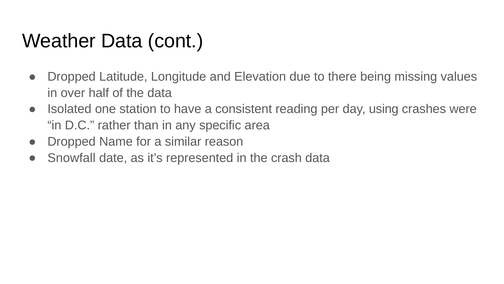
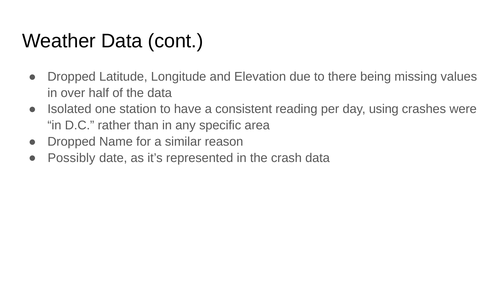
Snowfall: Snowfall -> Possibly (71, 158)
